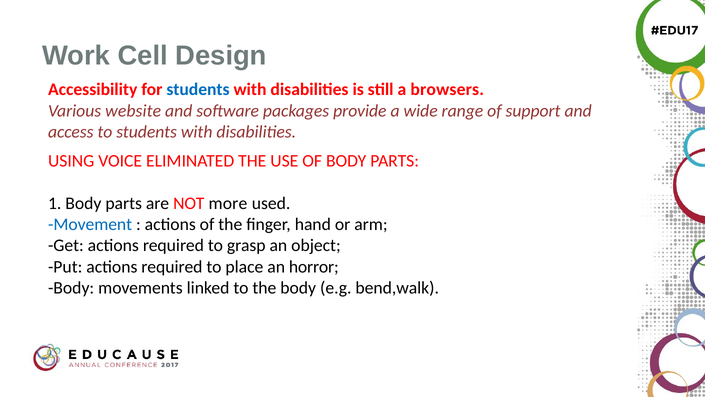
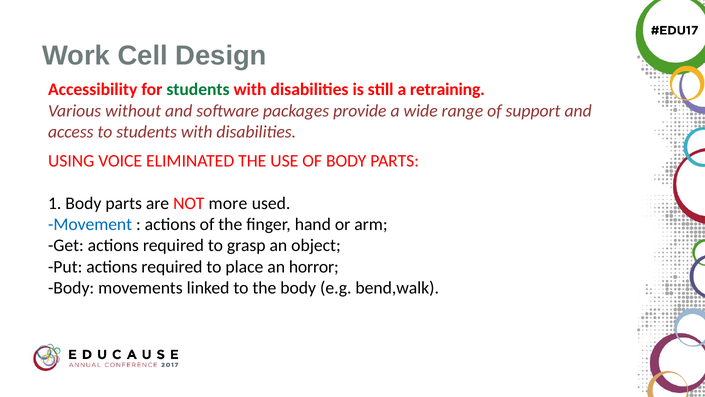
students colour: blue -> green (198, 89)
browsers: browsers -> retraining (447, 89)
website: website -> without (133, 111)
